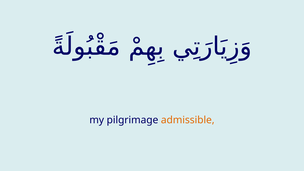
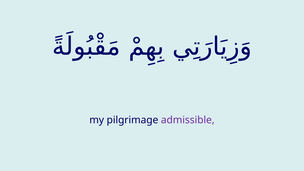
admissible colour: orange -> purple (188, 120)
